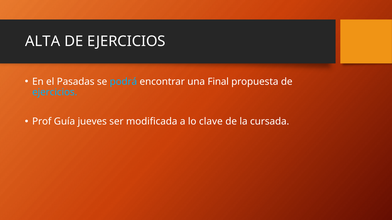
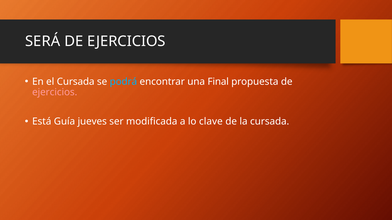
ALTA: ALTA -> SERÁ (43, 41)
el Pasadas: Pasadas -> Cursada (76, 82)
ejercicios colour: light blue -> pink (55, 92)
Prof: Prof -> Está (42, 122)
